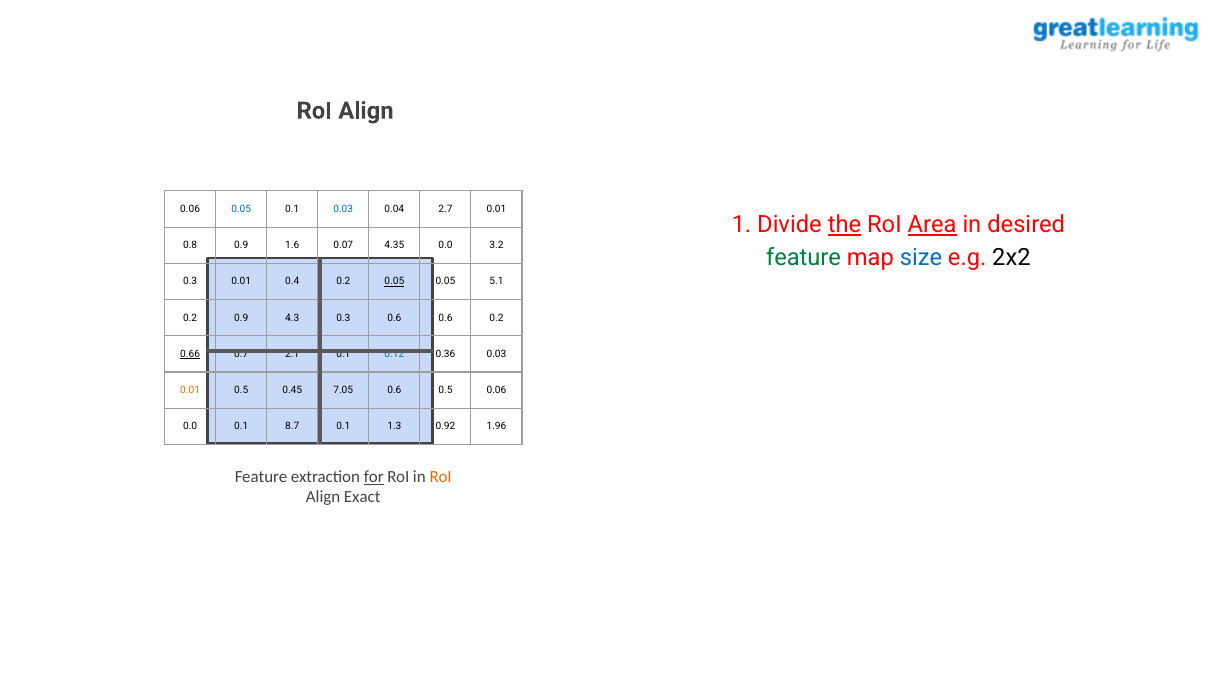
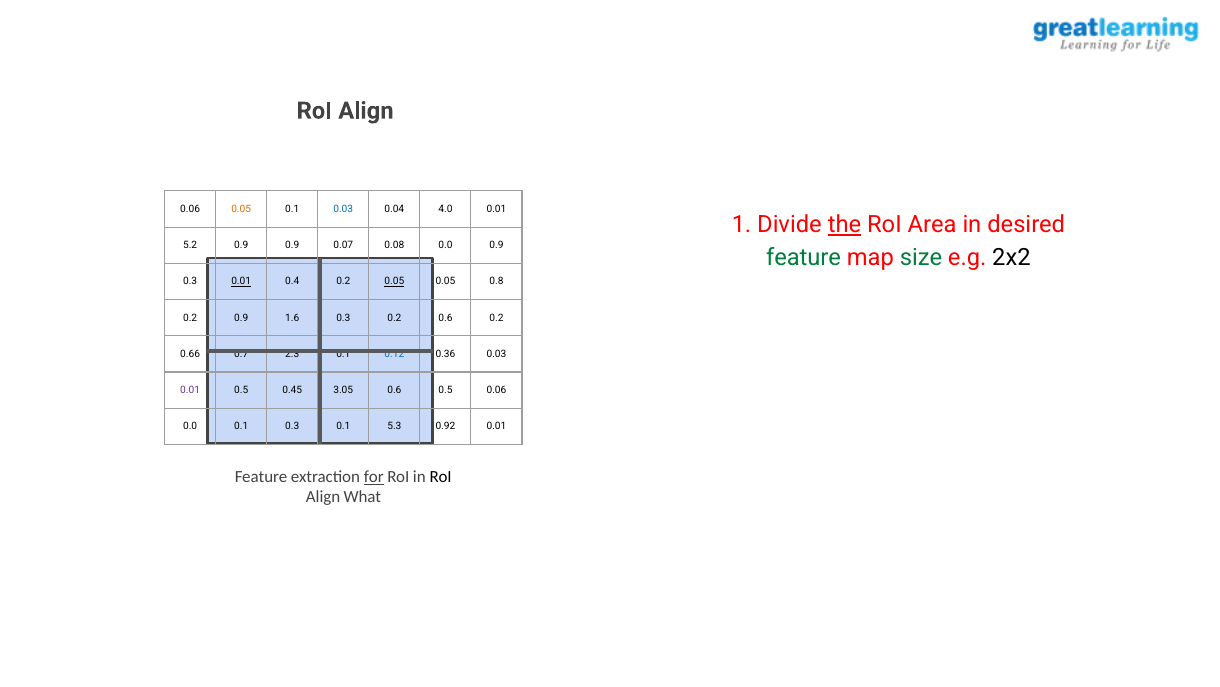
0.05 colour: blue -> orange (241, 209)
2.7: 2.7 -> 4.0 (445, 209)
Area underline: present -> none (932, 225)
0.8: 0.8 -> 5.2 (190, 245)
0.9 1.6: 1.6 -> 0.9 (292, 245)
4.35: 4.35 -> 0.08 (394, 245)
0.0 3.2: 3.2 -> 0.9 (496, 245)
size colour: blue -> green (921, 257)
0.01 underline: none -> present (241, 281)
5.1: 5.1 -> 0.8 (496, 281)
4.3: 4.3 -> 1.6 (292, 317)
0.3 0.6: 0.6 -> 0.2 (394, 317)
0.66 underline: present -> none (190, 354)
2.1: 2.1 -> 2.3 (292, 354)
0.01 colour: orange -> purple (190, 390)
7.05: 7.05 -> 3.05 (343, 390)
0.1 8.7: 8.7 -> 0.3 (292, 426)
1.3: 1.3 -> 5.3 (394, 426)
0.92 1.96: 1.96 -> 0.01 (496, 426)
RoI colour: orange -> black (441, 476)
Exact: Exact -> What (362, 497)
